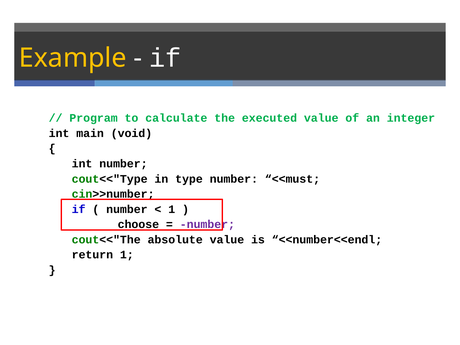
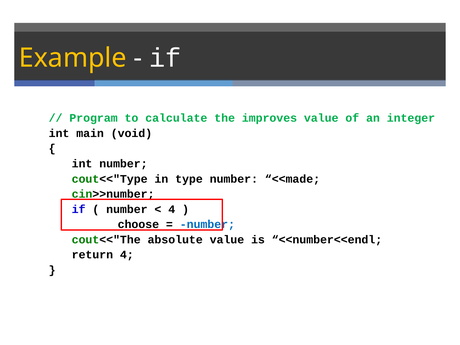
executed: executed -> improves (269, 118)
<<must: <<must -> <<made (292, 179)
1: 1 -> 4 (172, 209)
number colour: purple -> blue (207, 224)
return 1: 1 -> 4 (127, 255)
